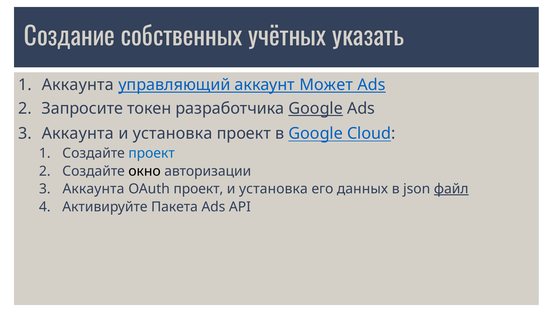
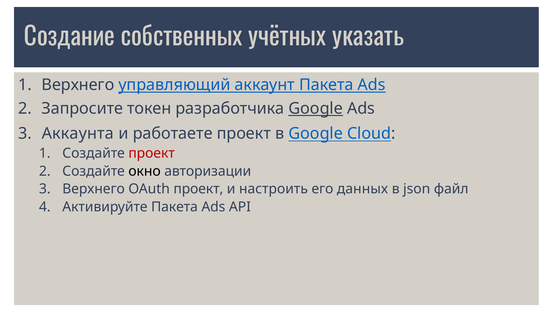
Аккаунта: Аккаунта -> Верхнего (78, 85)
аккаунт Может: Может -> Пакета (326, 85)
установка: установка -> работаете (173, 133)
проект colour: blue -> red (152, 153)
Аккаунта: Аккаунта -> Верхнего (94, 189)
установка: установка -> настроить (273, 189)
файл underline: present -> none (451, 189)
